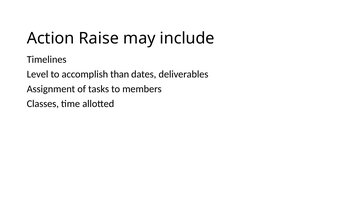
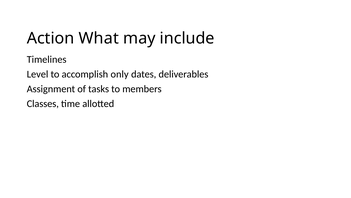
Raise: Raise -> What (99, 38)
than: than -> only (120, 74)
